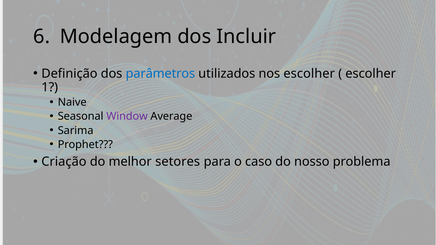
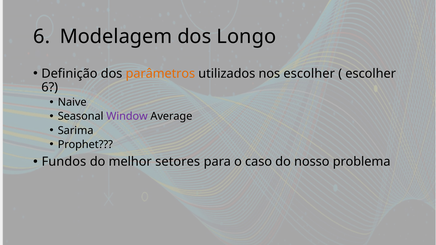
Incluir: Incluir -> Longo (246, 37)
parâmetros colour: blue -> orange (160, 74)
1: 1 -> 6 (50, 87)
Criação: Criação -> Fundos (64, 162)
